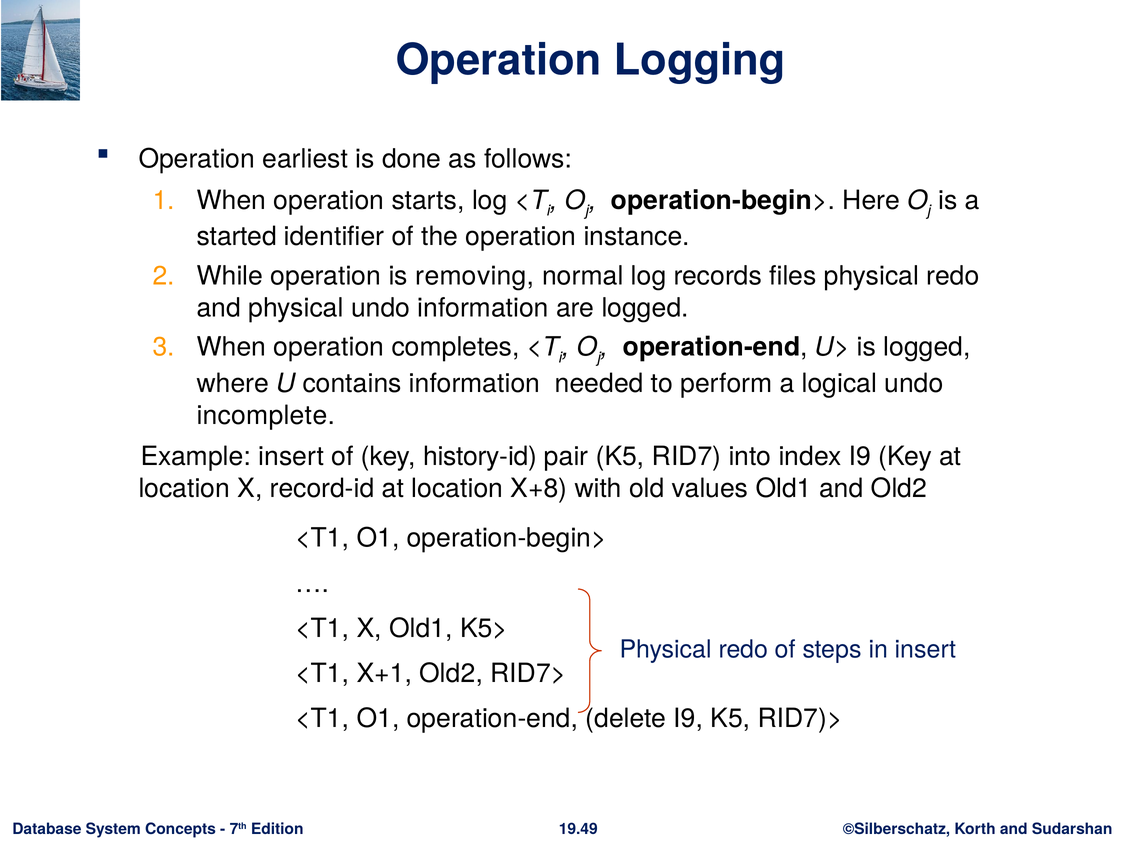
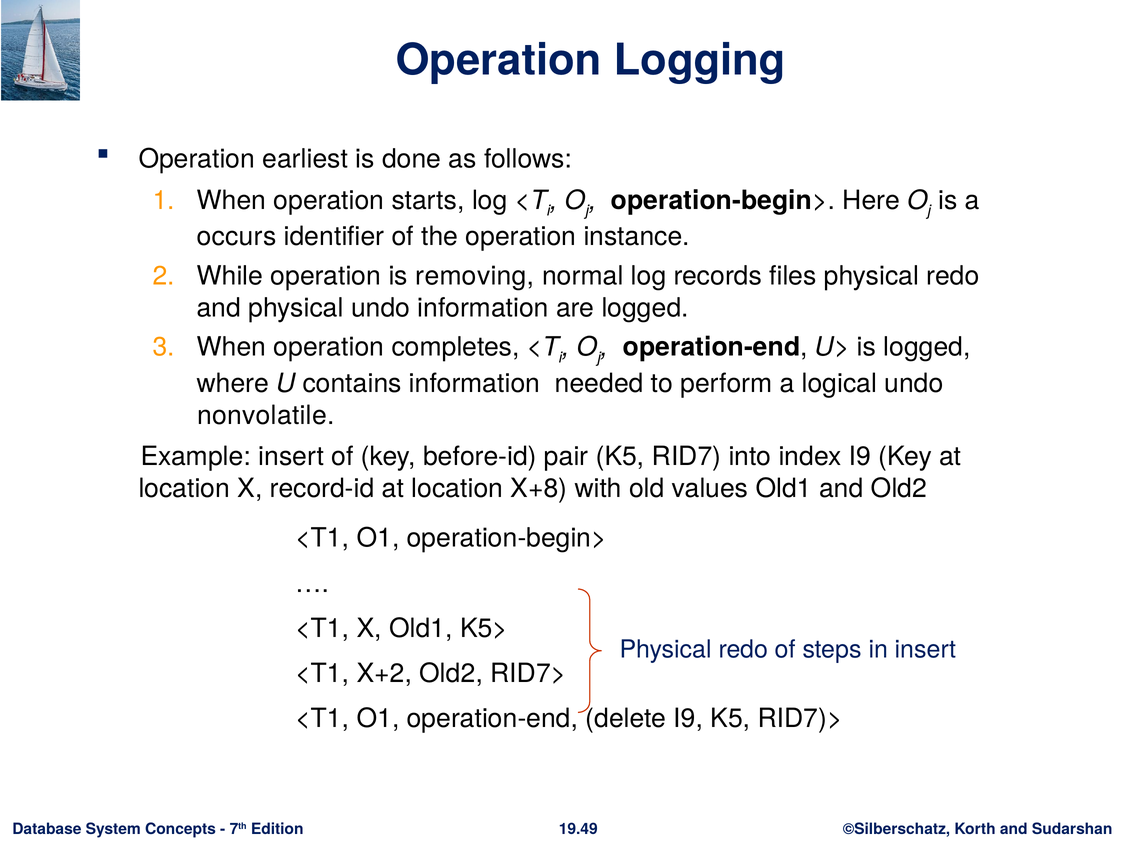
started: started -> occurs (237, 237)
incomplete: incomplete -> nonvolatile (266, 415)
history-id: history-id -> before-id (480, 456)
X+1: X+1 -> X+2 (384, 674)
